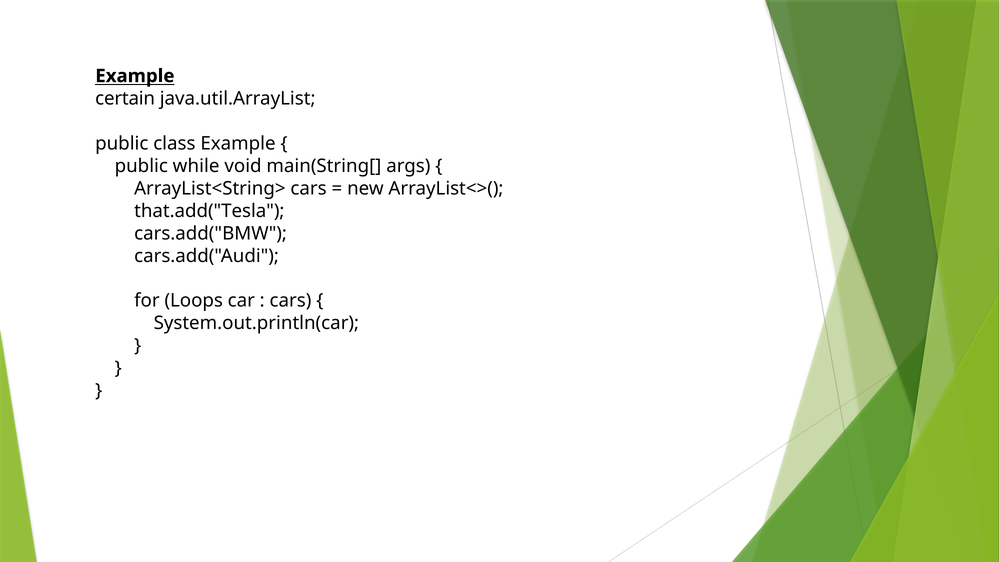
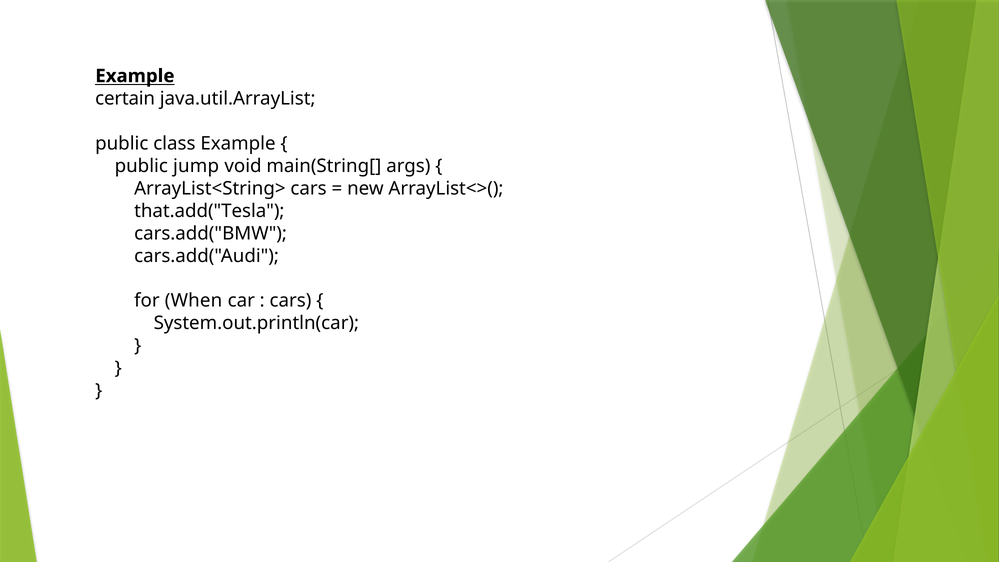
while: while -> jump (196, 166)
Loops: Loops -> When (194, 301)
